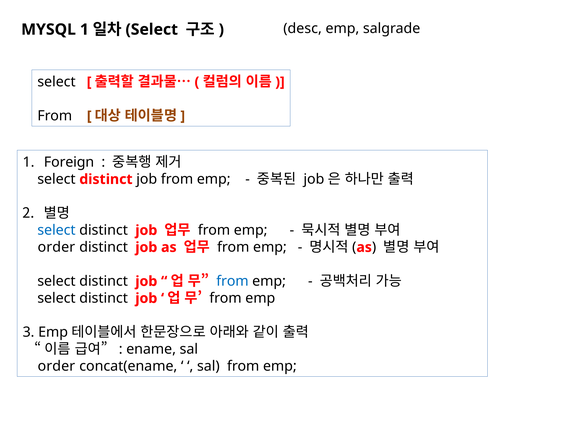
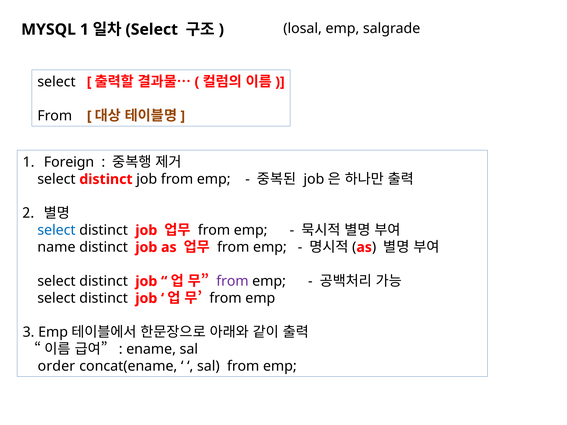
desc: desc -> losal (303, 28)
order: order -> name (56, 247)
from colour: blue -> purple (232, 281)
